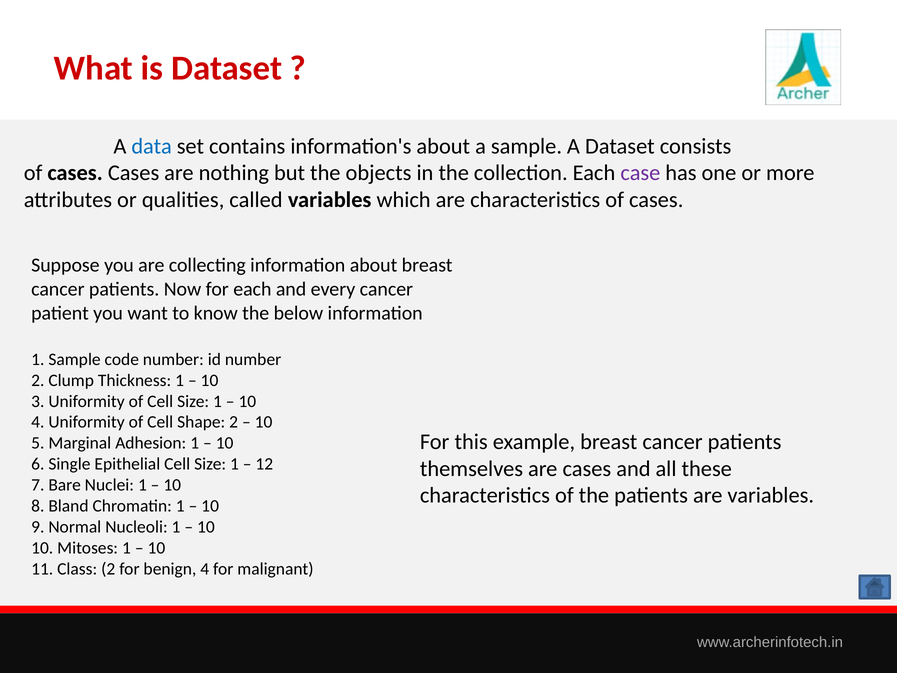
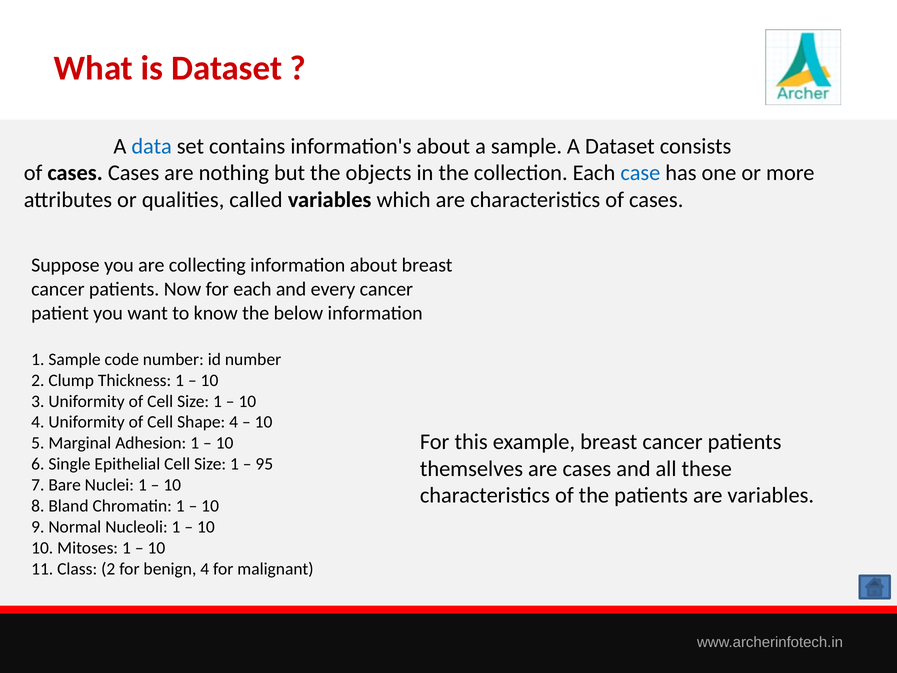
case colour: purple -> blue (640, 173)
Shape 2: 2 -> 4 (234, 422)
12: 12 -> 95 (264, 464)
